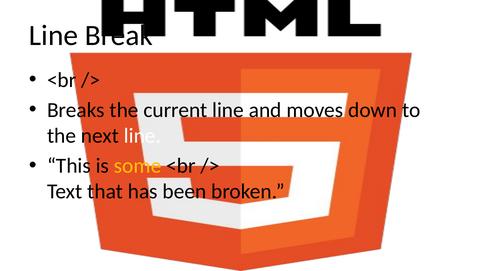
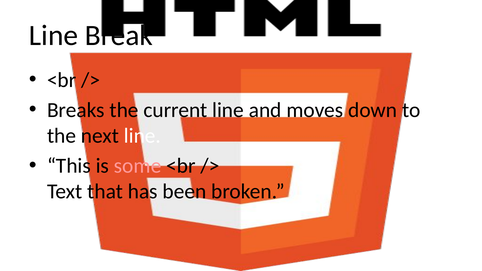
some colour: yellow -> pink (138, 166)
